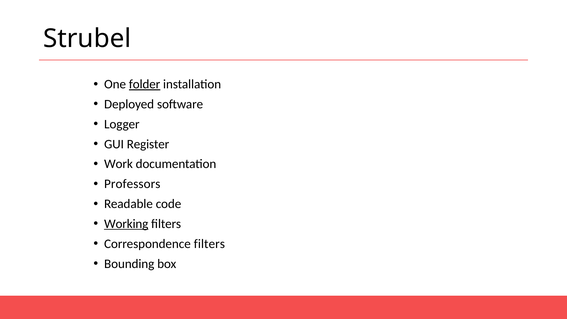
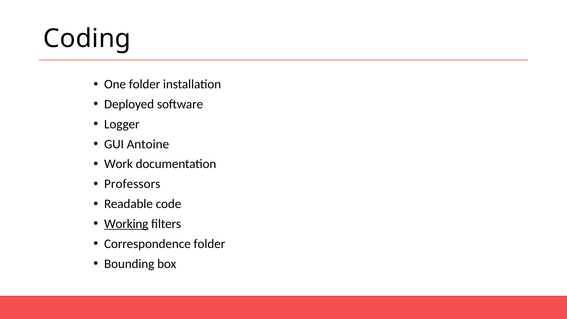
Strubel: Strubel -> Coding (87, 39)
folder underline: present -> none (145, 84)
Register: Register -> Antoine (148, 144)
Correspondence filters: filters -> folder (209, 244)
